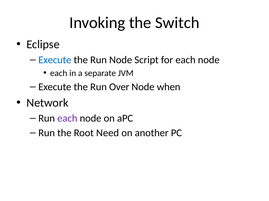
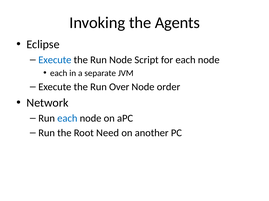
Switch: Switch -> Agents (177, 23)
when: when -> order (169, 87)
each colour: purple -> blue (67, 119)
